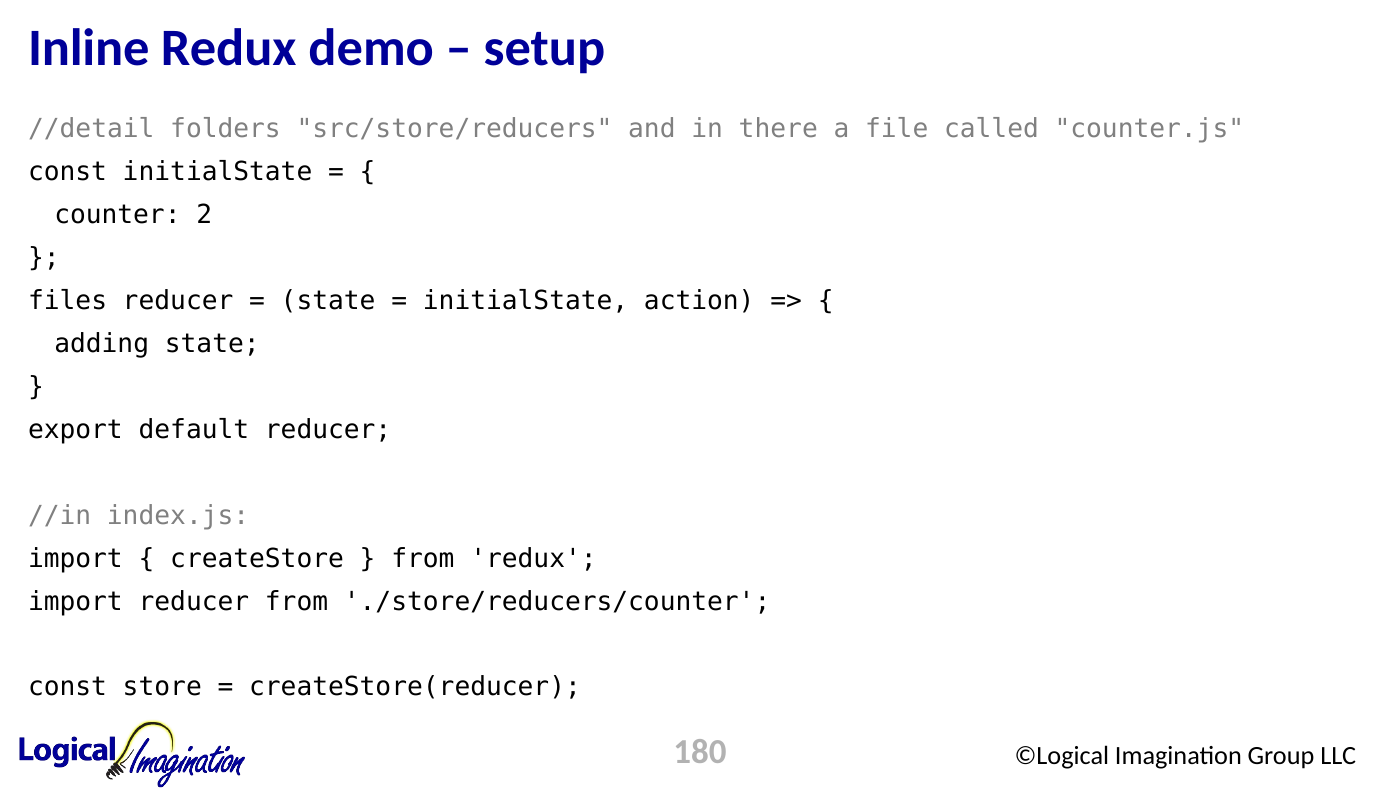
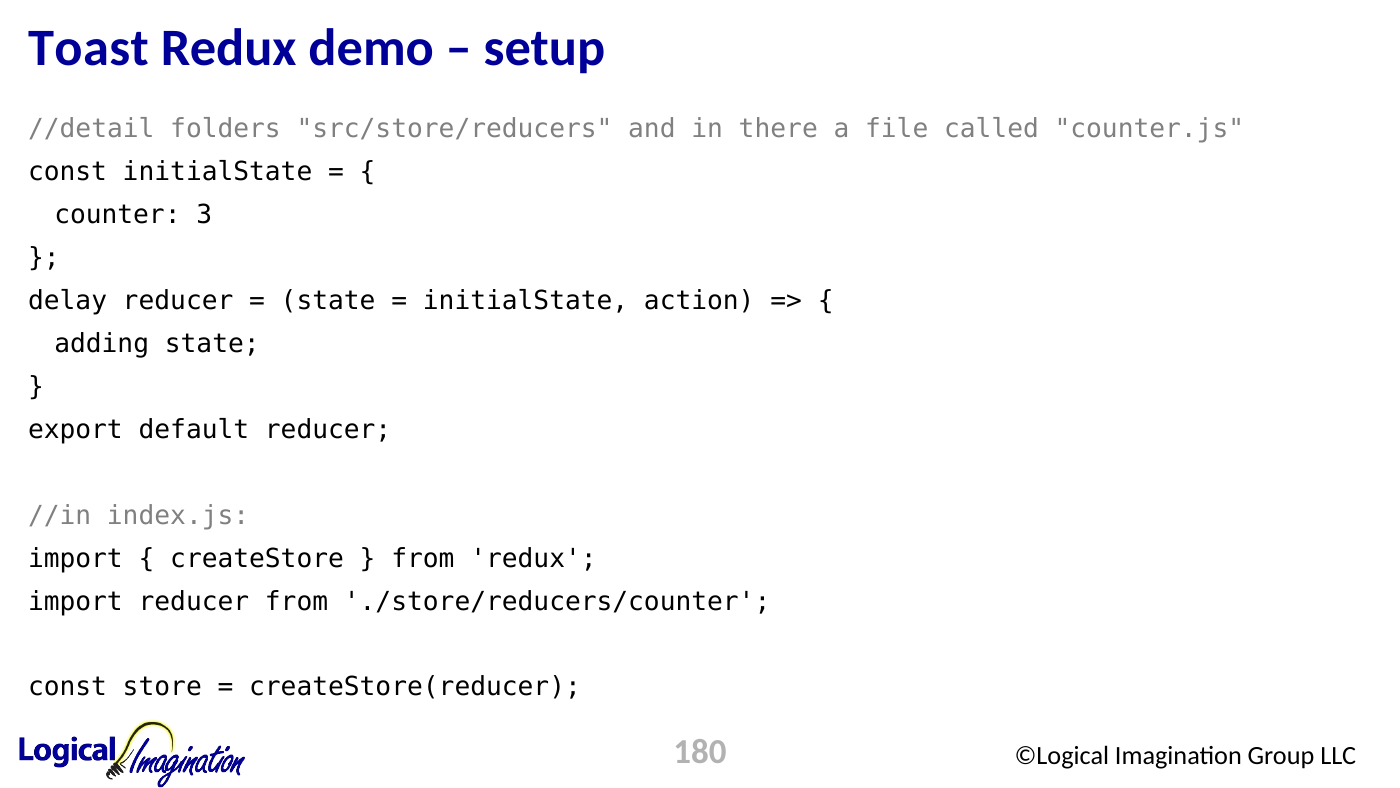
Inline: Inline -> Toast (88, 48)
2: 2 -> 3 (204, 214)
files: files -> delay (68, 300)
